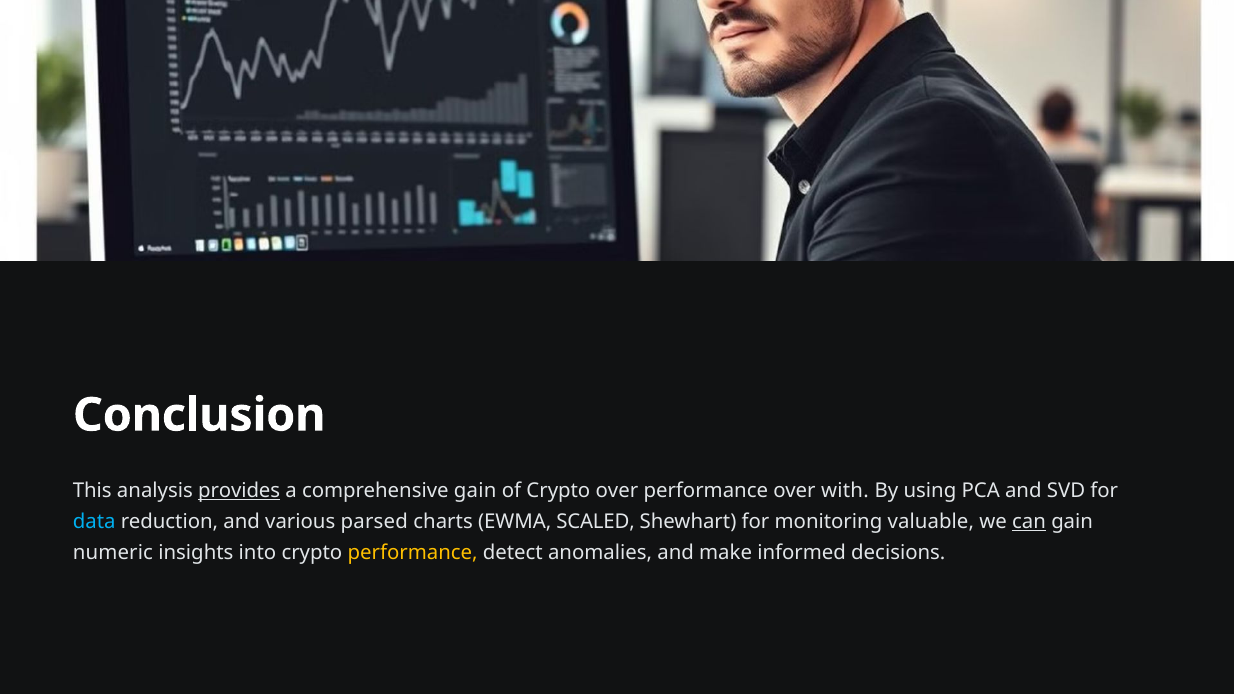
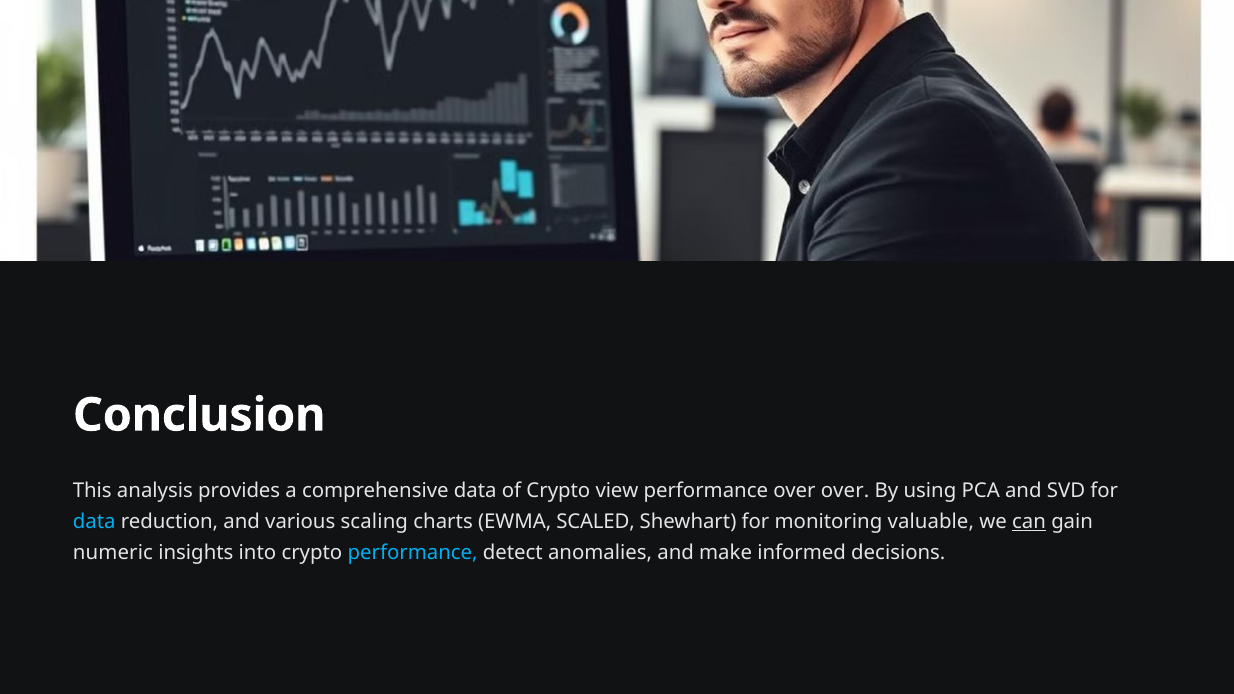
provides underline: present -> none (239, 491)
comprehensive gain: gain -> data (475, 491)
Crypto over: over -> view (617, 491)
over with: with -> over (845, 491)
parsed: parsed -> scaling (374, 522)
performance colour: yellow -> light blue (413, 553)
